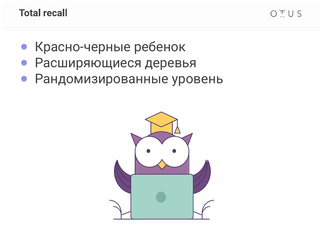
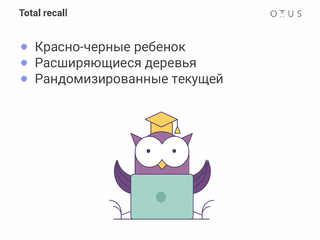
уровень: уровень -> текущей (198, 79)
